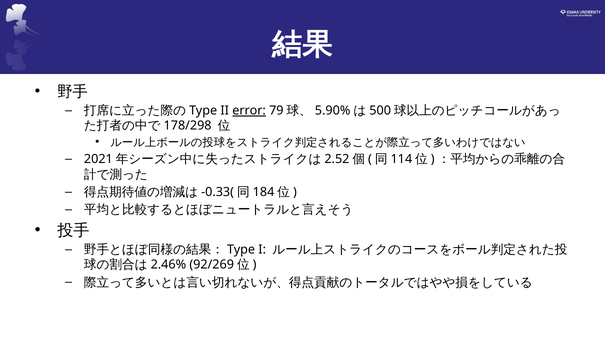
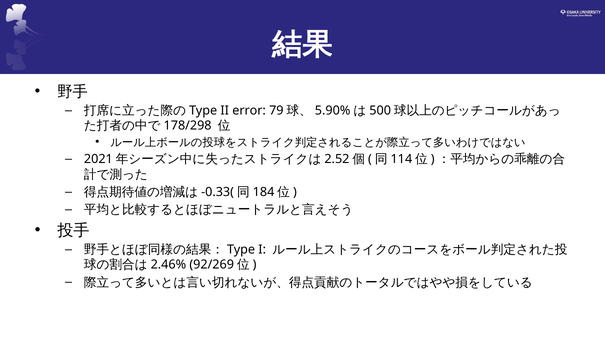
error underline: present -> none (249, 111)
